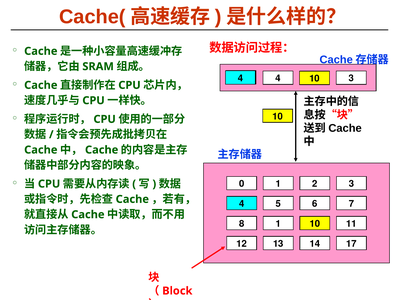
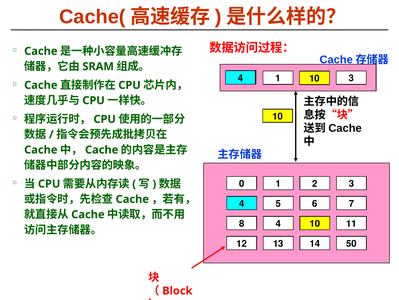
4: 4 -> 1 (278, 78)
8 1: 1 -> 4 (278, 223)
17: 17 -> 50 (351, 243)
